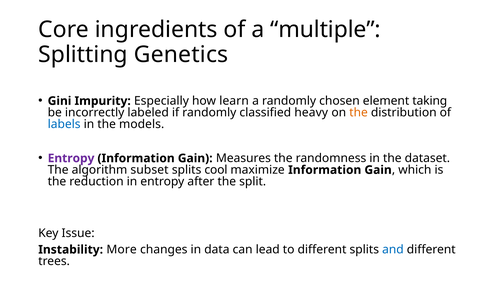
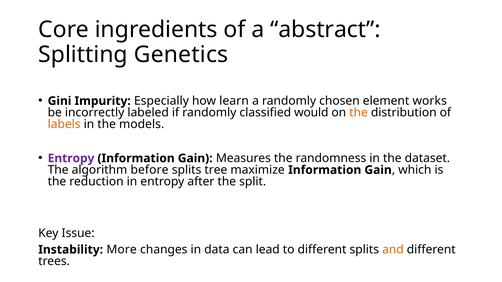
multiple: multiple -> abstract (325, 30)
taking: taking -> works (430, 101)
heavy: heavy -> would (311, 113)
labels colour: blue -> orange (64, 124)
subset: subset -> before (150, 170)
cool: cool -> tree (216, 170)
and colour: blue -> orange (393, 250)
